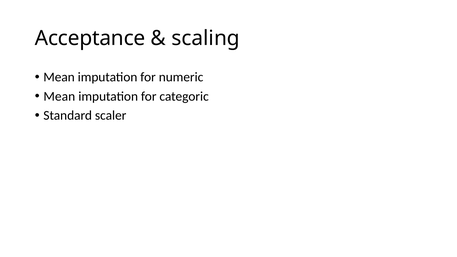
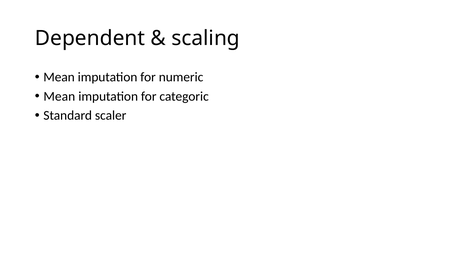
Acceptance: Acceptance -> Dependent (90, 38)
